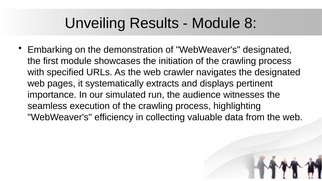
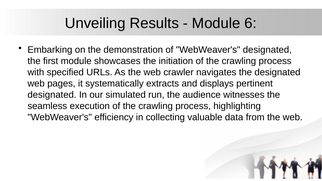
8: 8 -> 6 (251, 23)
importance: importance -> designated (52, 95)
